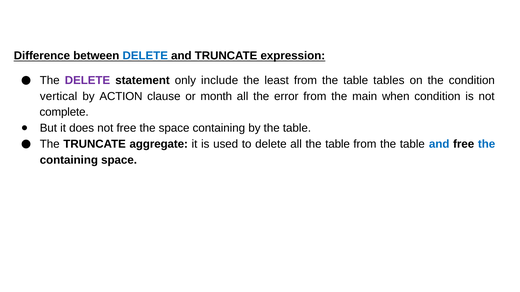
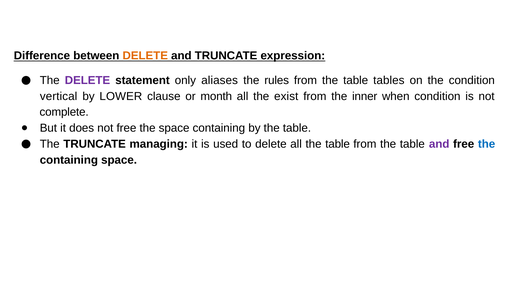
DELETE colour: blue -> orange (145, 56)
include: include -> aliases (220, 81)
least: least -> rules (277, 81)
ACTION: ACTION -> LOWER (121, 96)
error: error -> exist (286, 96)
main: main -> inner (365, 96)
aggregate: aggregate -> managing (159, 144)
and colour: blue -> purple (439, 144)
